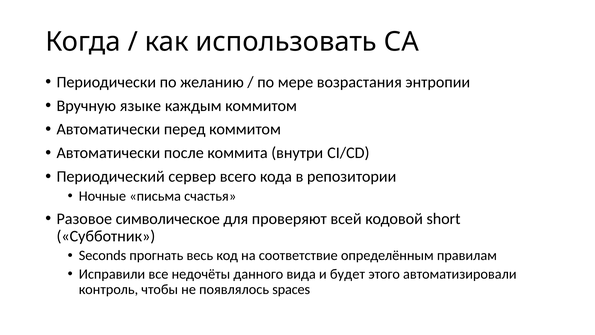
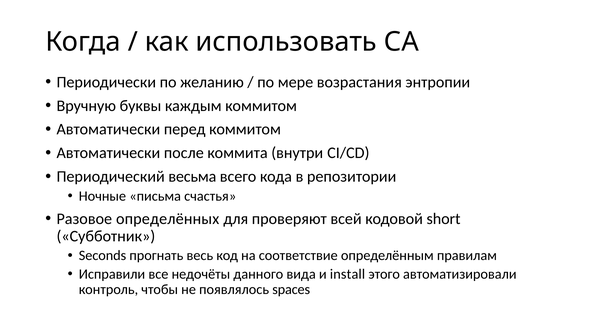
языке: языке -> буквы (140, 106)
сервер: сервер -> весьма (192, 176)
символическое: символическое -> определённых (168, 218)
будет: будет -> install (348, 274)
